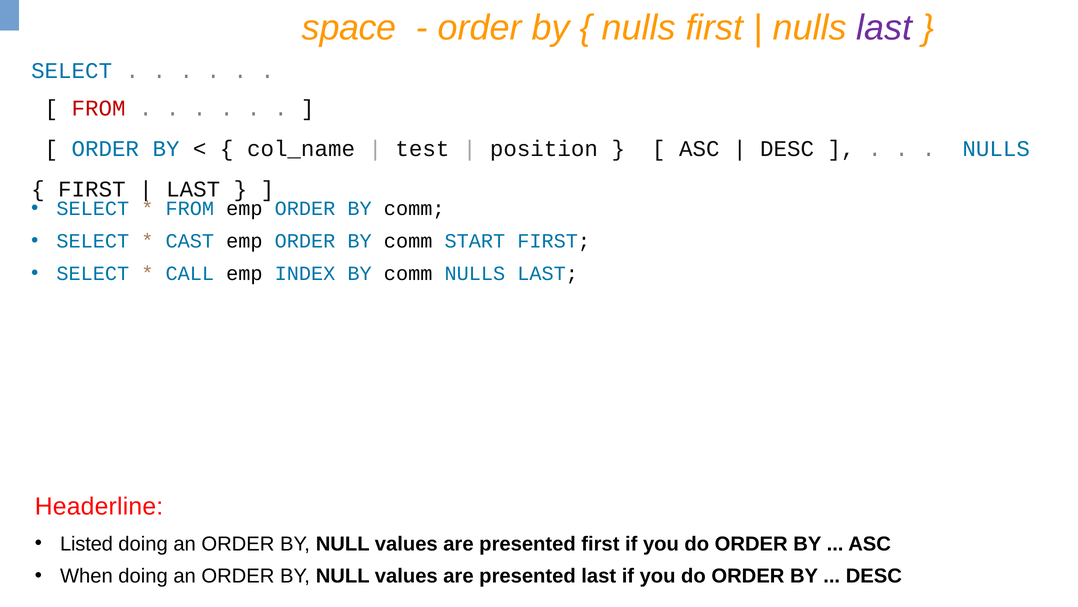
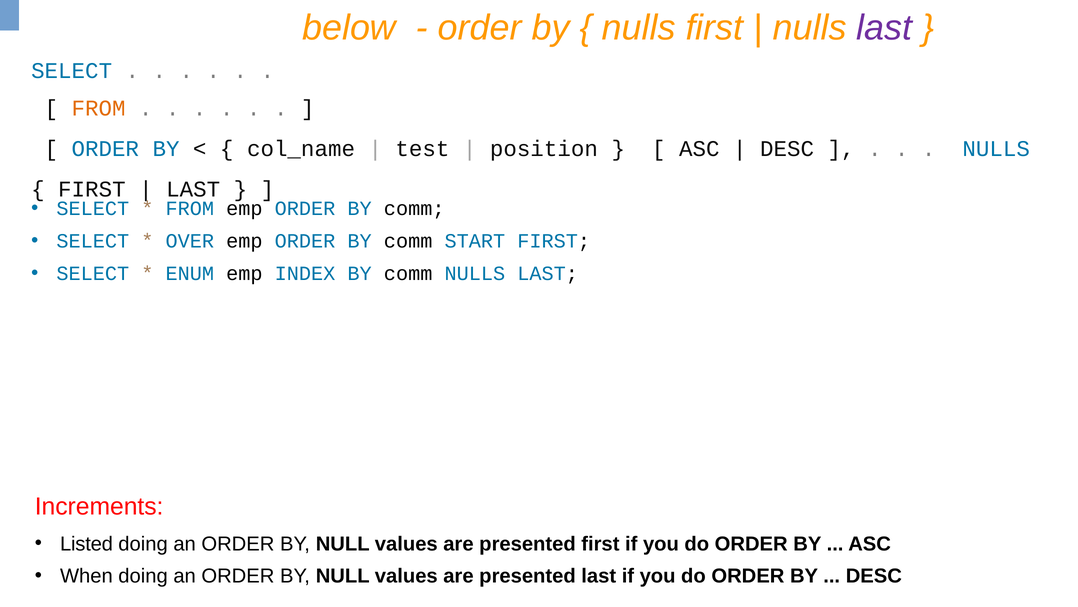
space: space -> below (349, 28)
FROM colour: red -> orange (99, 108)
CAST: CAST -> OVER (190, 241)
CALL: CALL -> ENUM (190, 273)
Headerline: Headerline -> Increments (99, 506)
